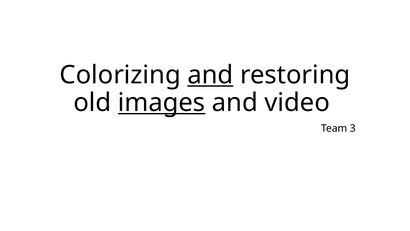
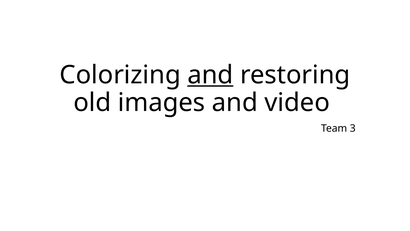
images underline: present -> none (162, 102)
